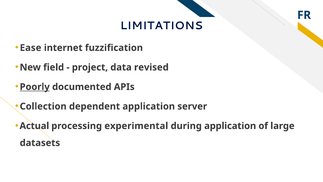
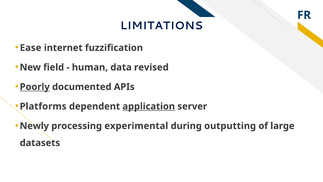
project: project -> human (90, 67)
Collection: Collection -> Platforms (43, 106)
application underline: none -> present (149, 106)
Actual: Actual -> Newly (34, 126)
during application: application -> outputting (230, 126)
